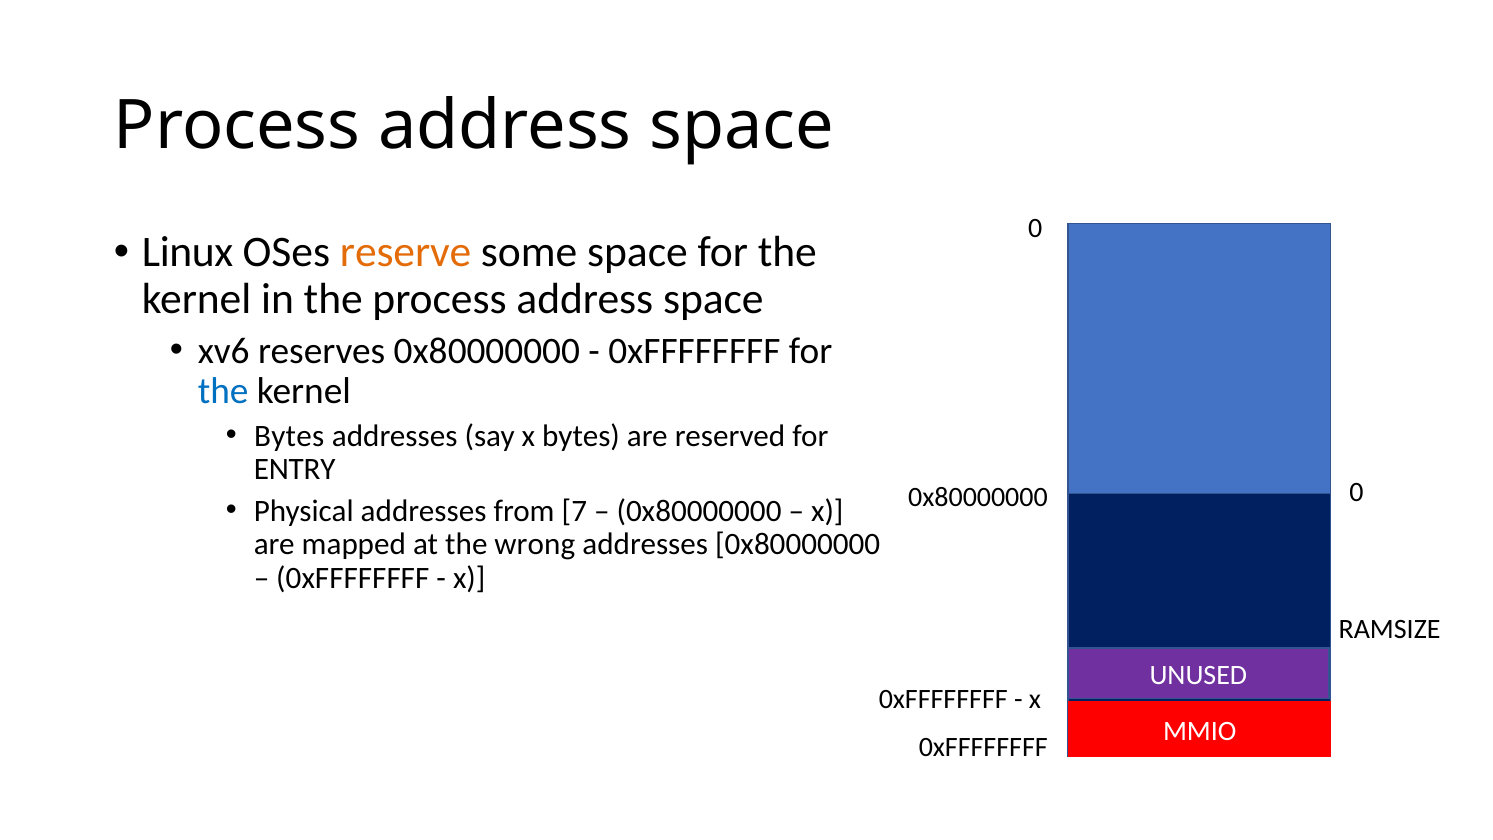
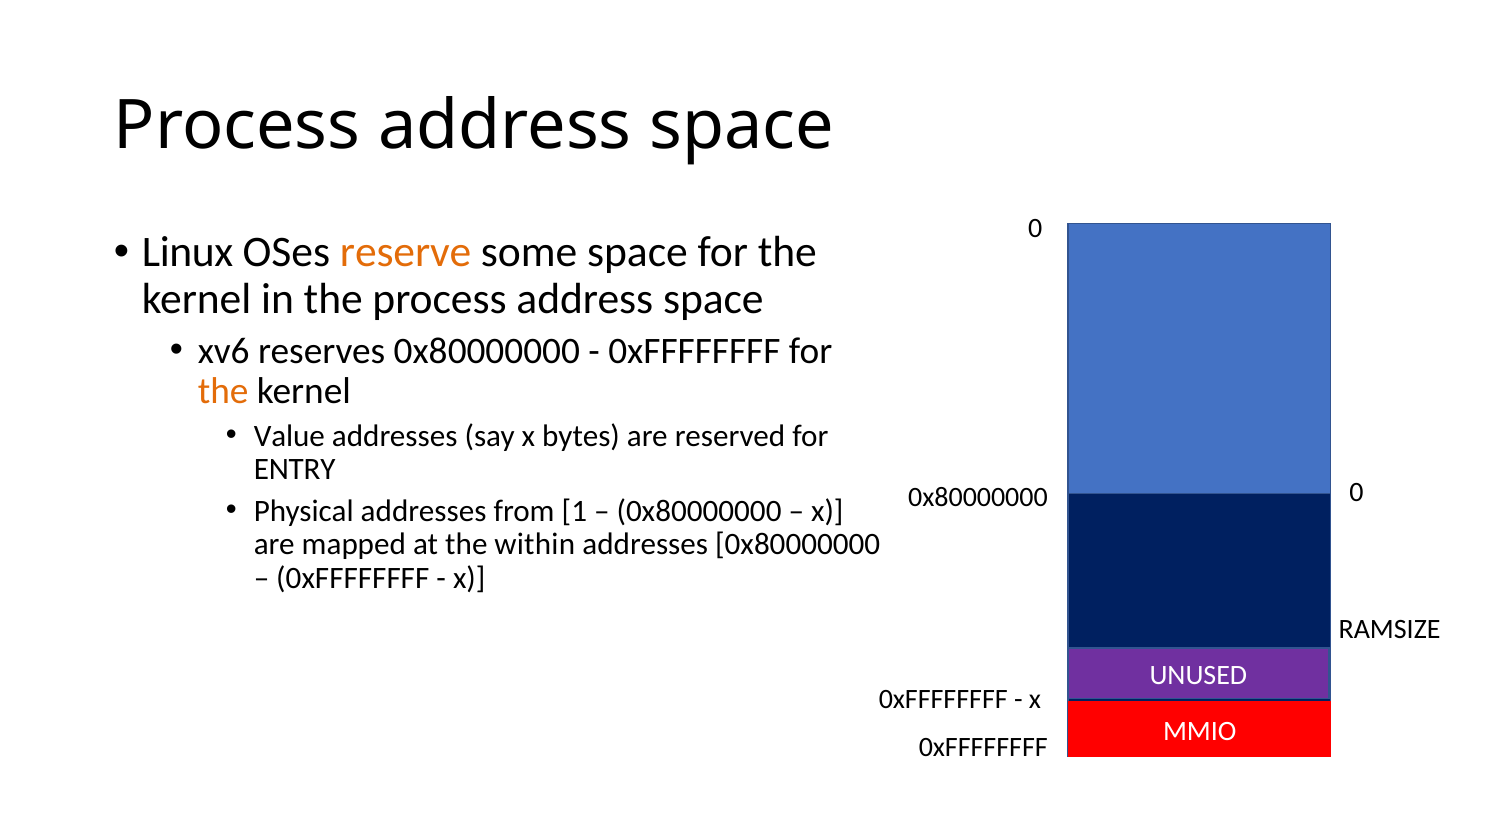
the colour: blue -> orange (223, 391)
Bytes: Bytes -> Value (289, 436)
7: 7 -> 1 (574, 511)
wrong: wrong -> within (535, 544)
